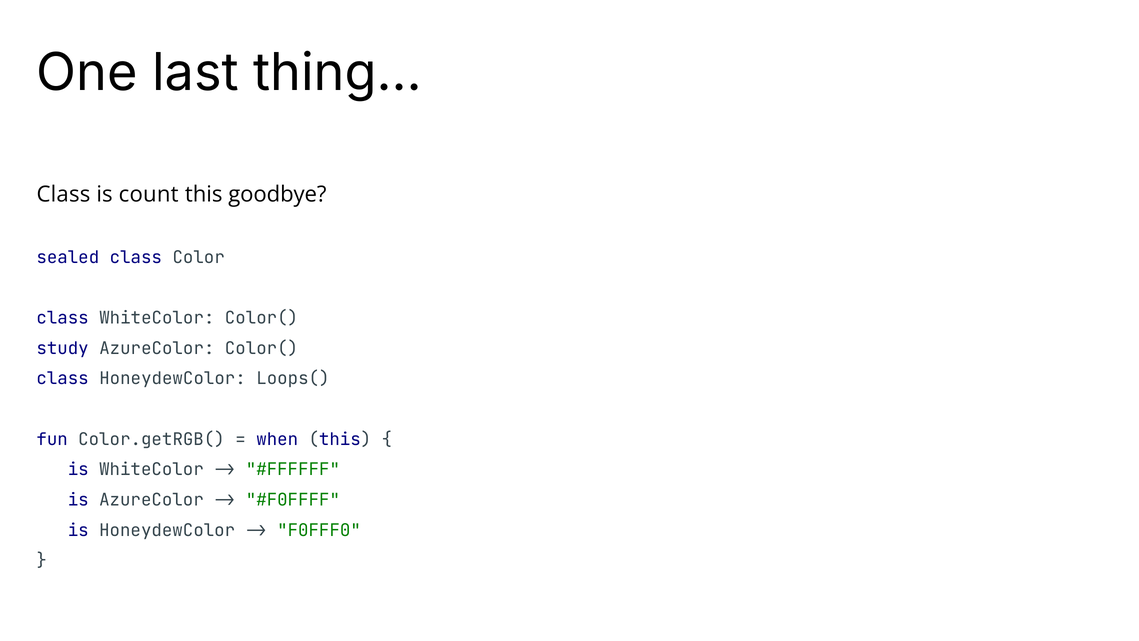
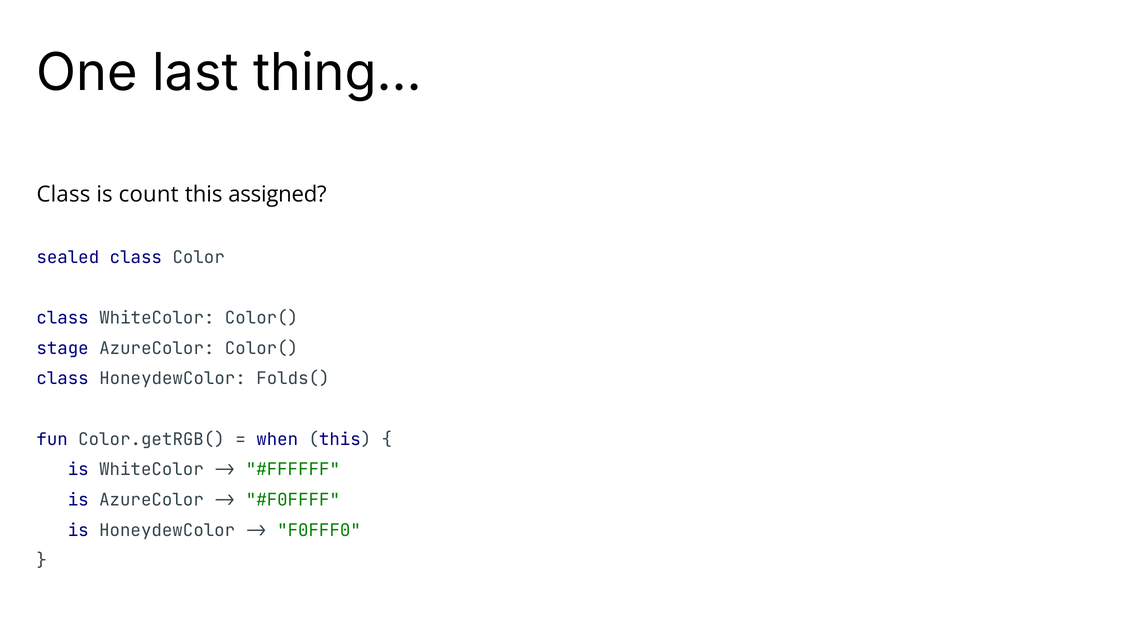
goodbye: goodbye -> assigned (277, 194)
study: study -> stage (63, 348)
Loops(: Loops( -> Folds( (293, 379)
